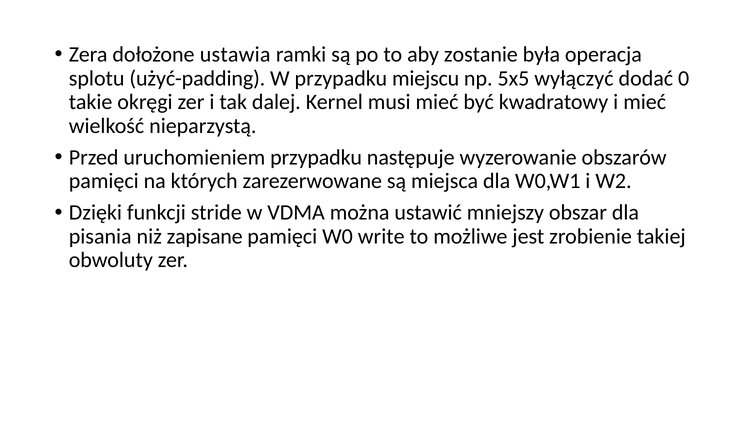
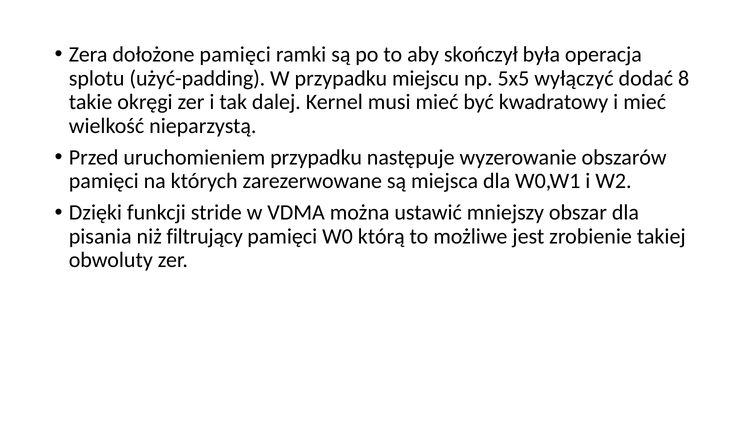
dołożone ustawia: ustawia -> pamięci (235, 55)
zostanie: zostanie -> skończył (481, 55)
0: 0 -> 8 (684, 78)
zapisane: zapisane -> filtrujący (205, 237)
write: write -> którą (381, 237)
